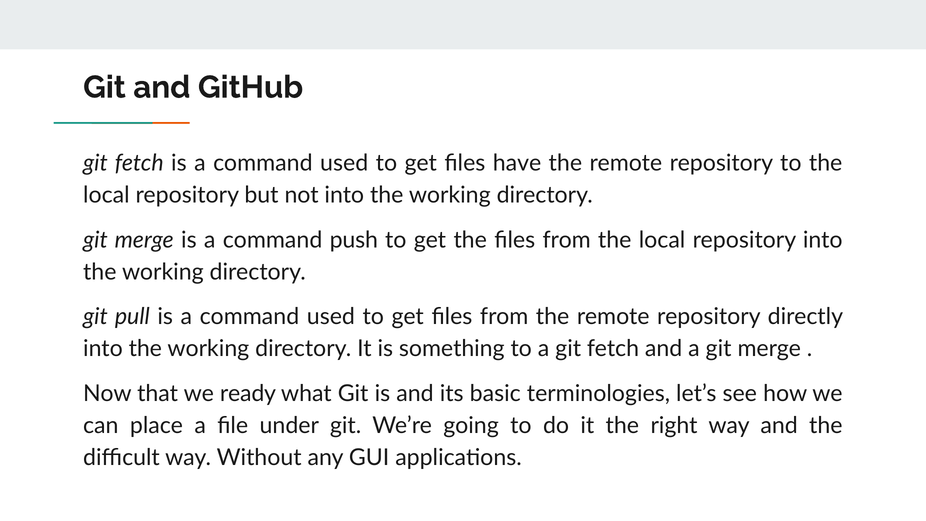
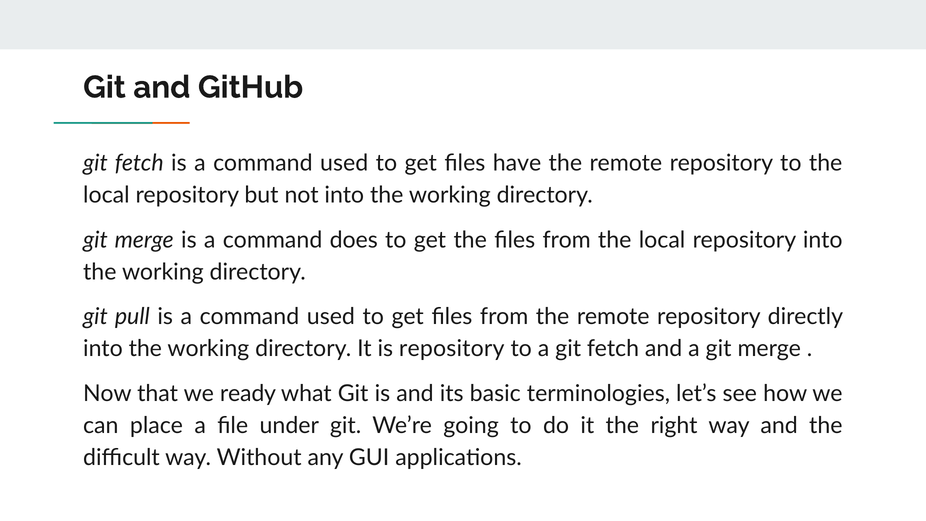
push: push -> does (354, 240)
is something: something -> repository (452, 349)
